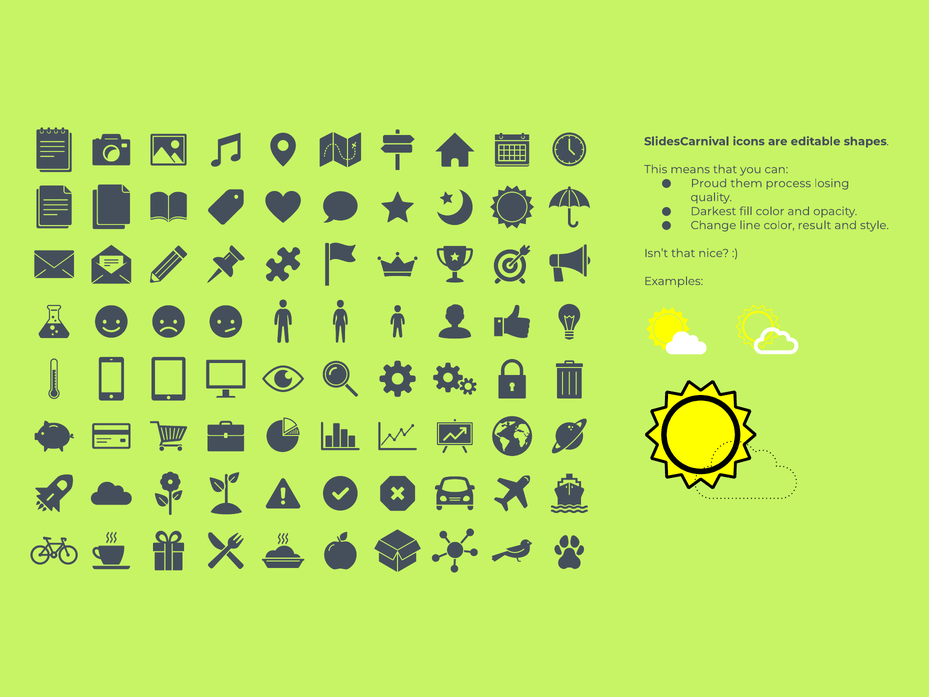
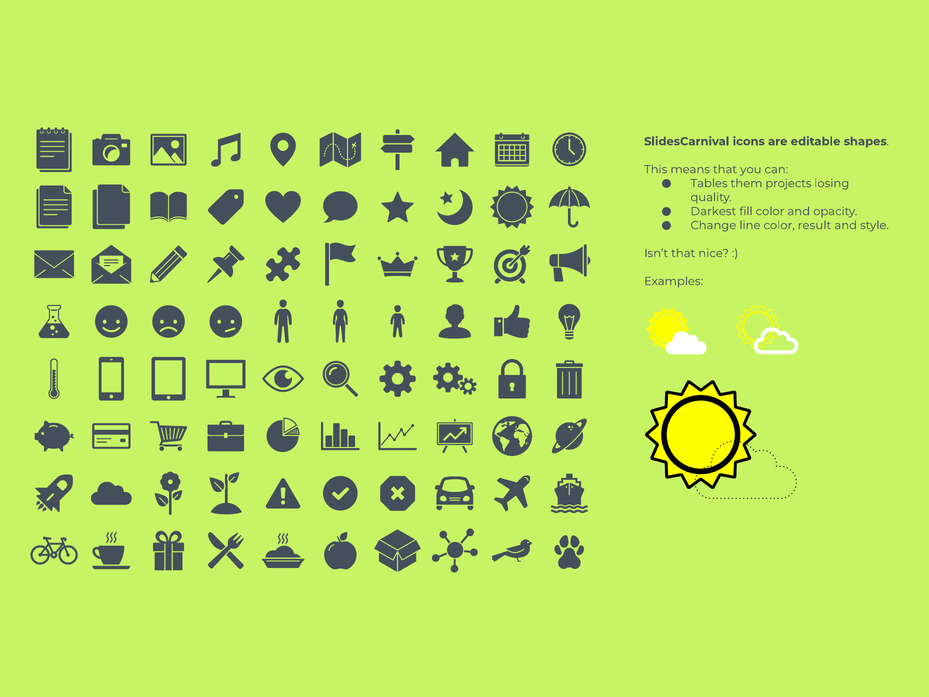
Proud: Proud -> Tables (709, 183)
process: process -> projects (788, 183)
